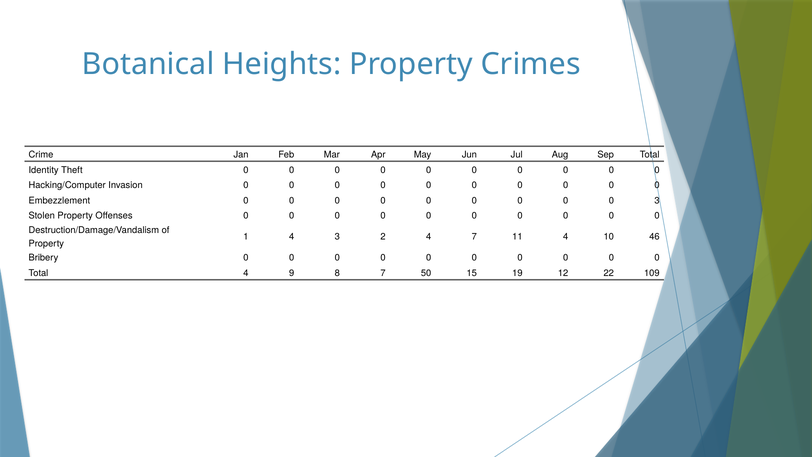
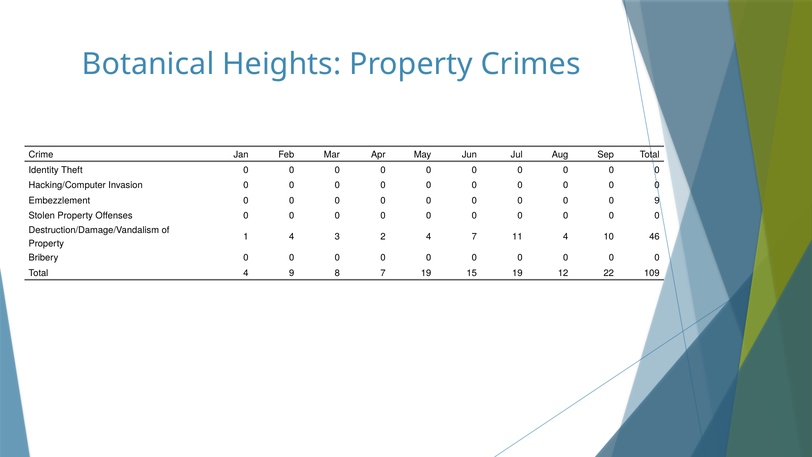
0 3: 3 -> 9 (657, 200)
7 50: 50 -> 19 (426, 273)
